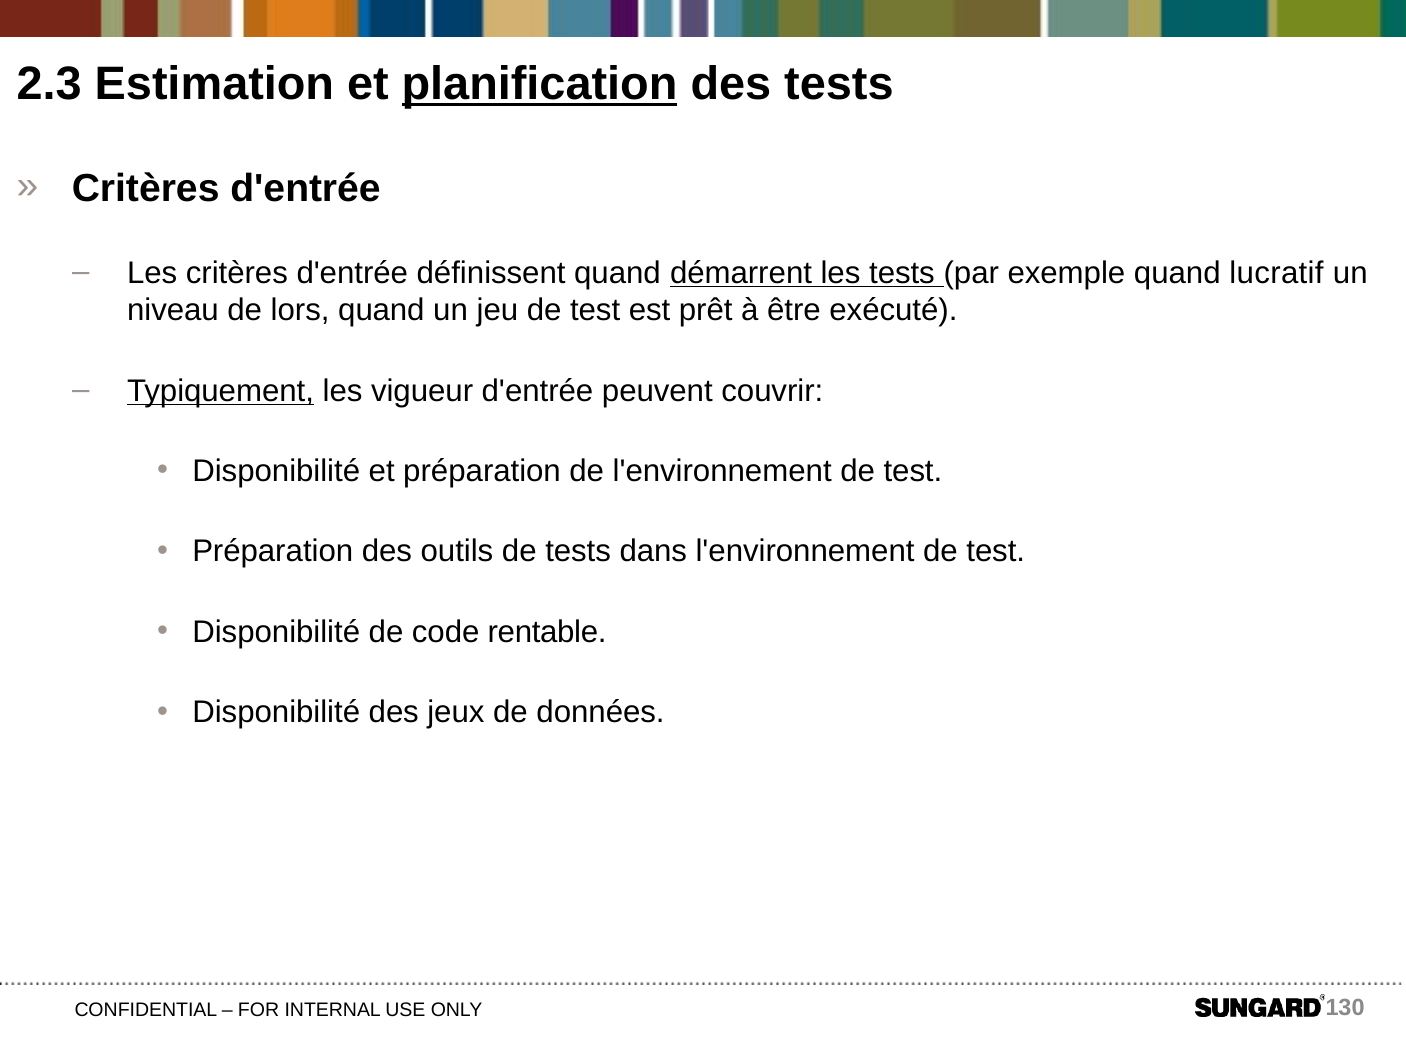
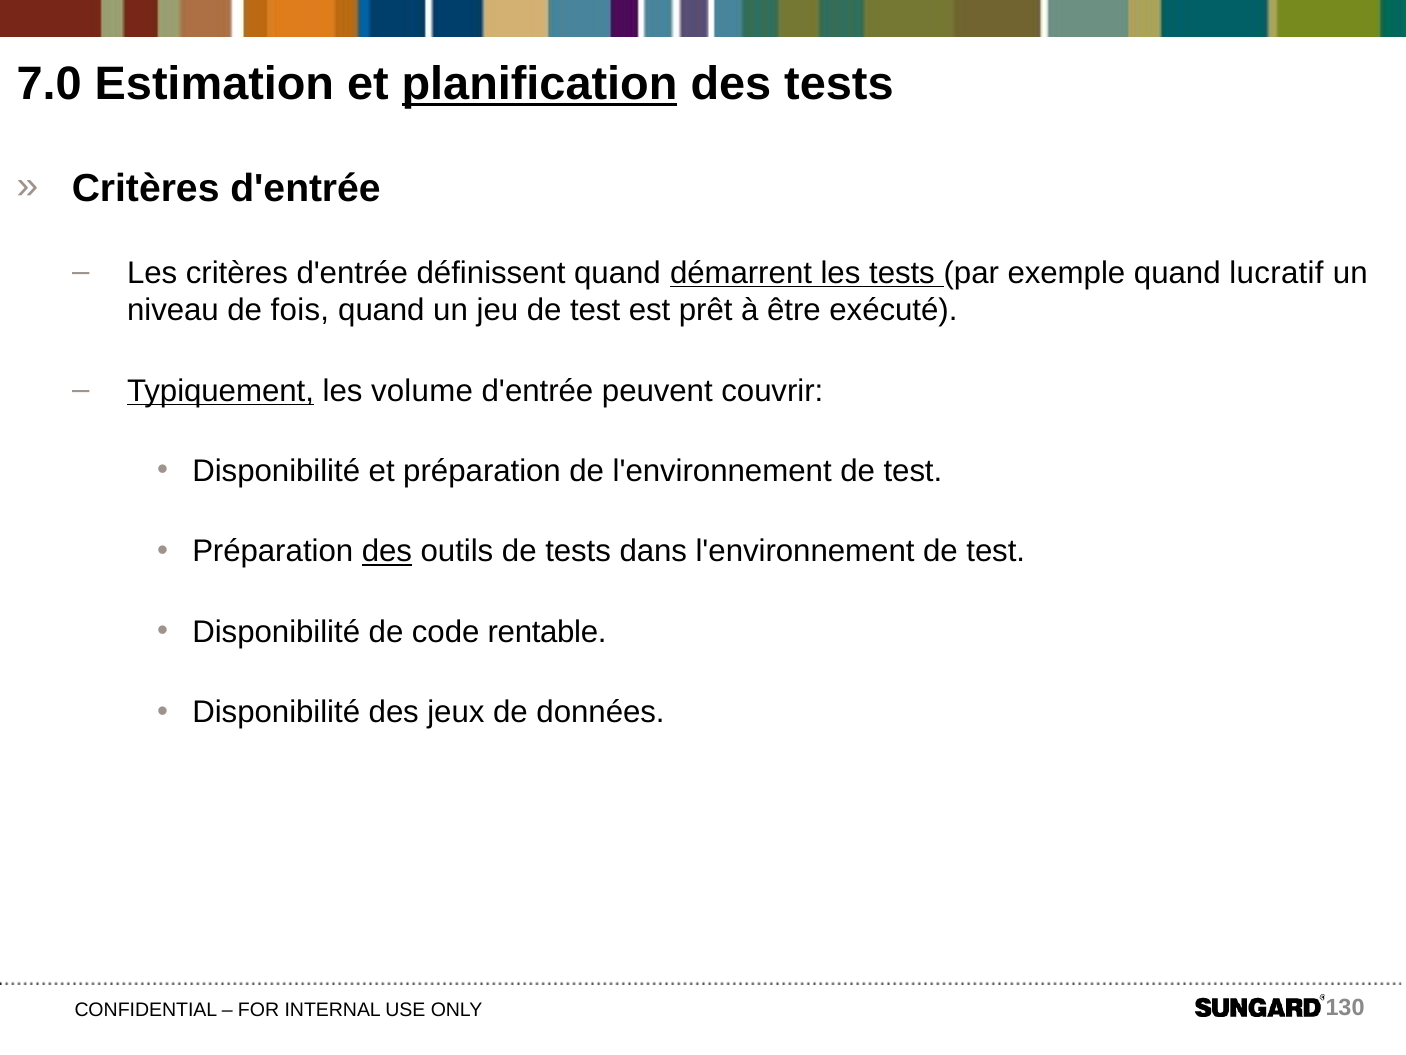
2.3: 2.3 -> 7.0 (49, 84)
lors: lors -> fois (300, 310)
vigueur: vigueur -> volume (422, 391)
des underline: none -> present (387, 551)
